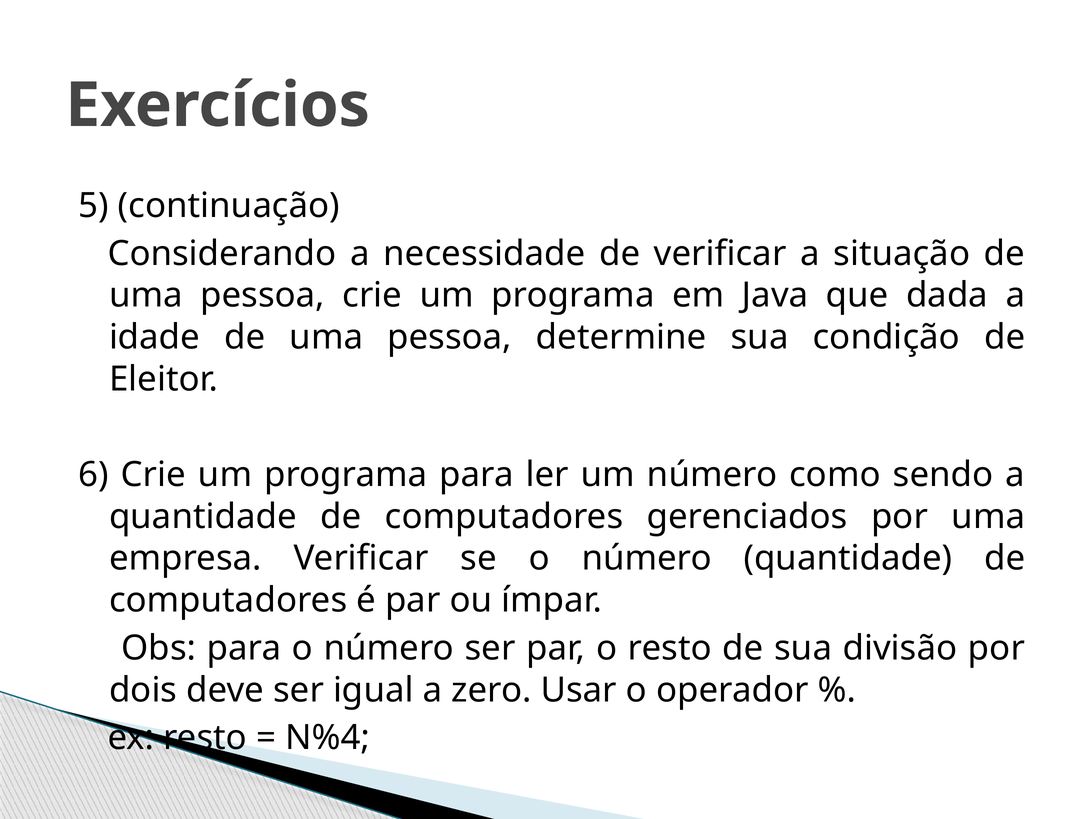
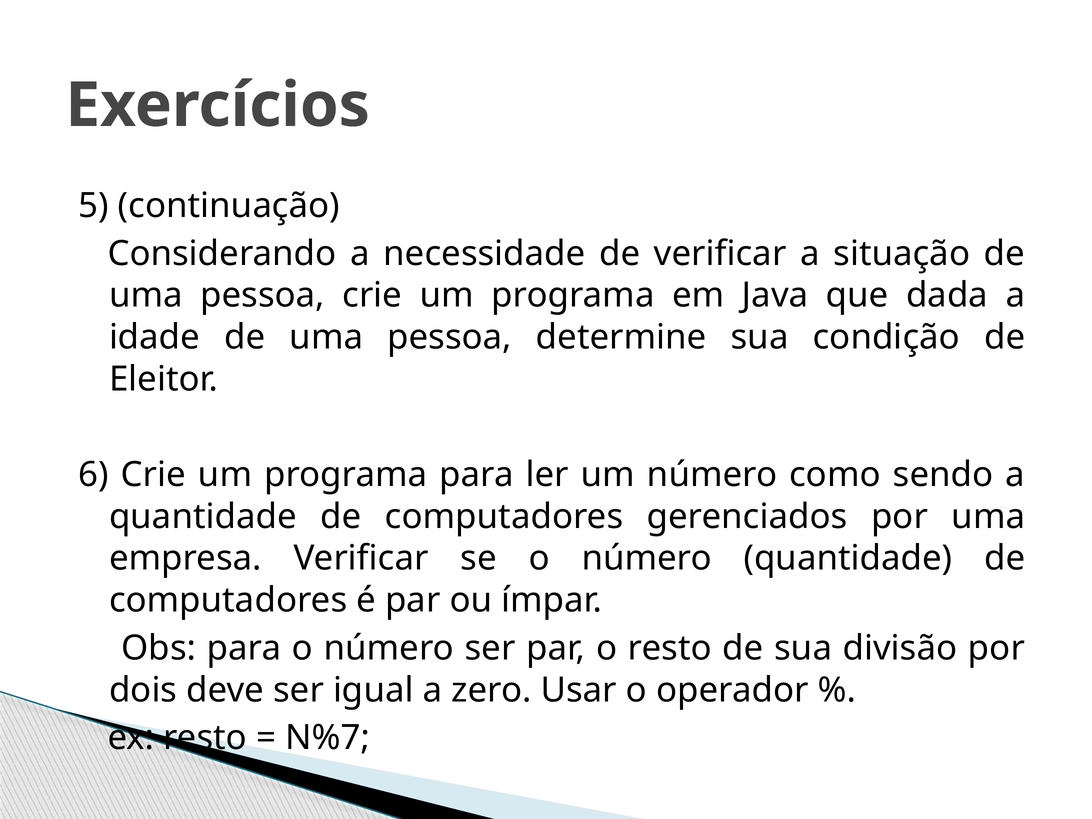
N%4: N%4 -> N%7 (328, 738)
